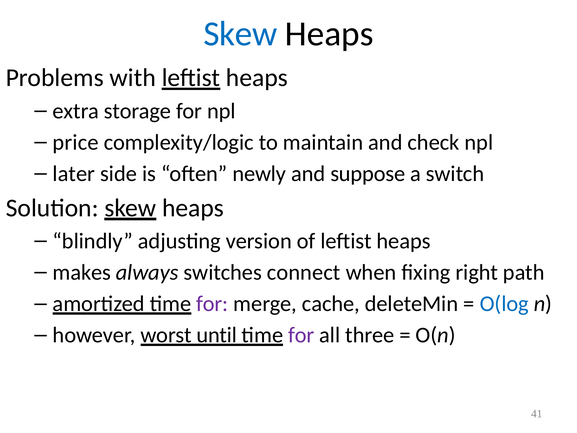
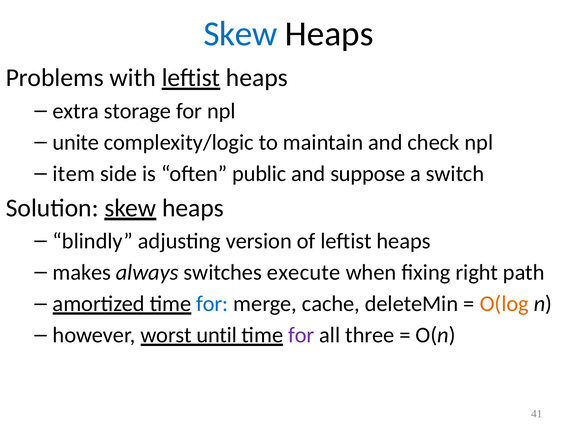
price: price -> unite (76, 142)
later: later -> item (74, 174)
newly: newly -> public (259, 174)
connect: connect -> execute (304, 272)
for colour: purple -> blue (212, 304)
O(log colour: blue -> orange (504, 304)
